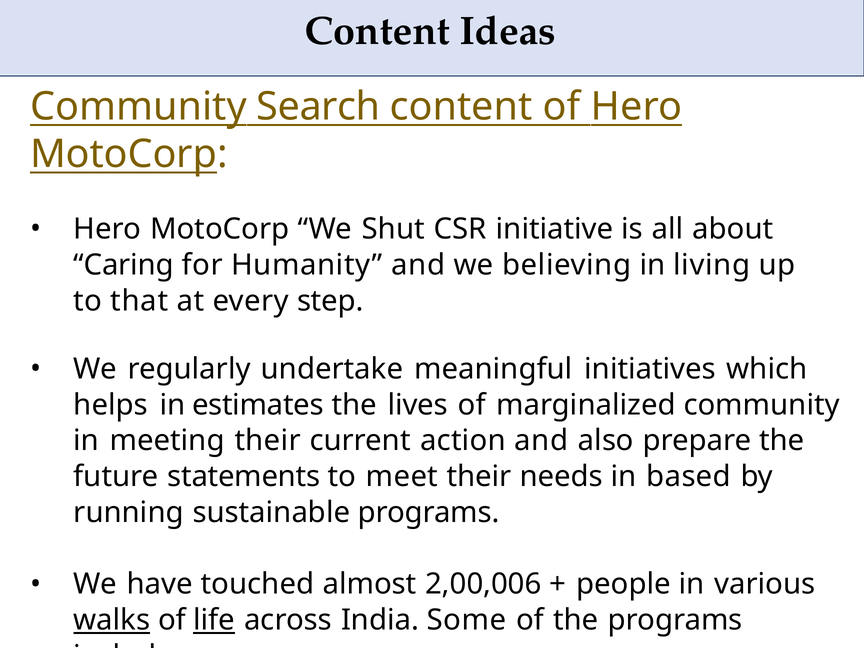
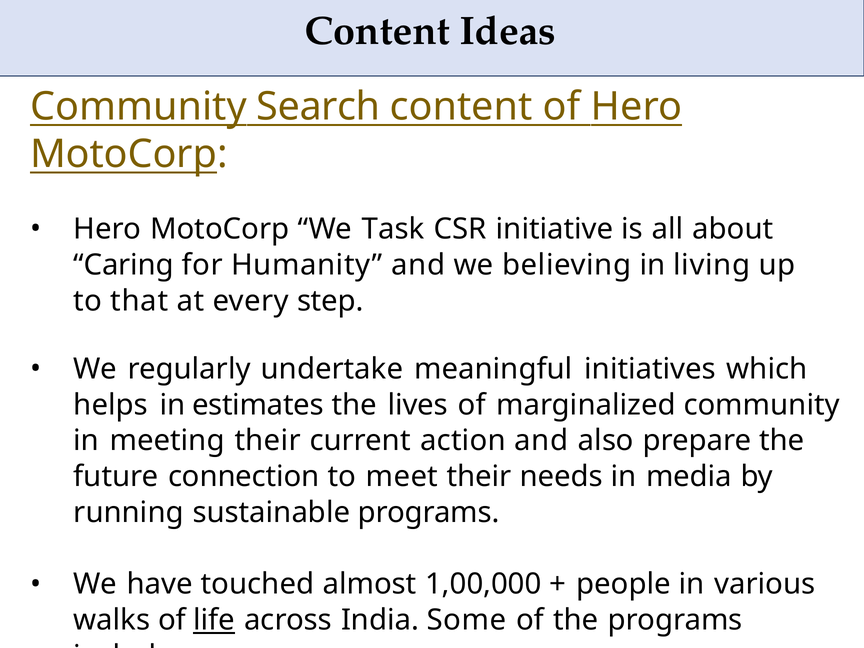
Shut: Shut -> Task (393, 229)
statements: statements -> connection (244, 477)
based: based -> media (689, 477)
2,00,006: 2,00,006 -> 1,00,000 (483, 584)
walks underline: present -> none (112, 620)
